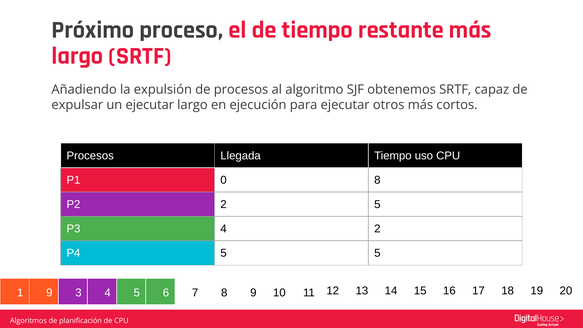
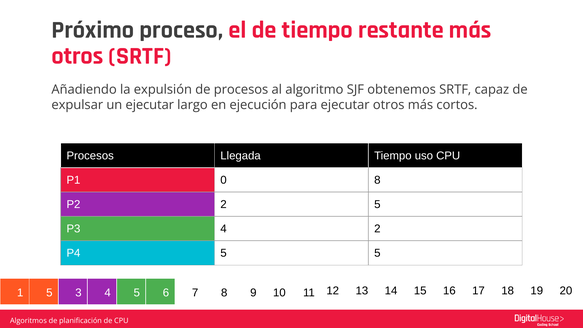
largo: largo -> otros (77, 56)
1 9: 9 -> 5 (49, 293)
